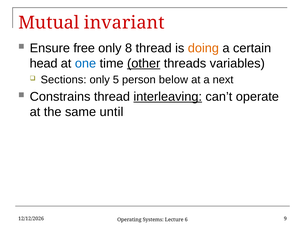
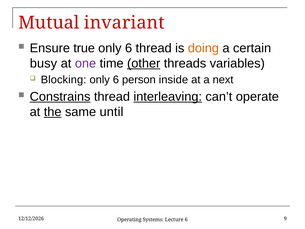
free: free -> true (84, 48)
8: 8 -> 6 (129, 48)
head: head -> busy (43, 63)
one colour: blue -> purple (86, 63)
Sections: Sections -> Blocking (64, 80)
5: 5 -> 6 (116, 80)
below: below -> inside (173, 80)
Constrains underline: none -> present (60, 97)
the underline: none -> present (53, 112)
